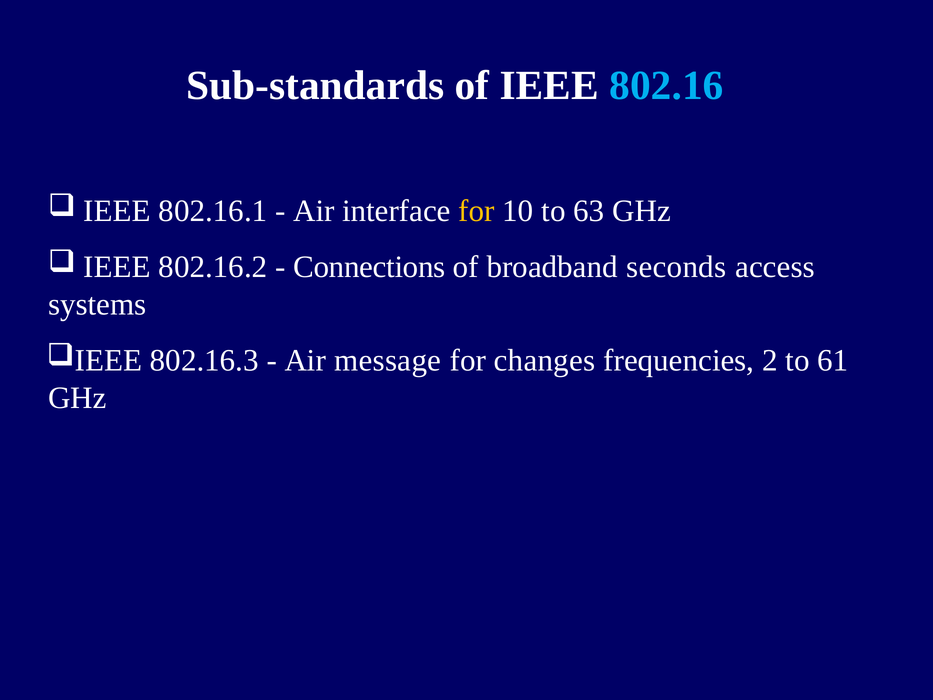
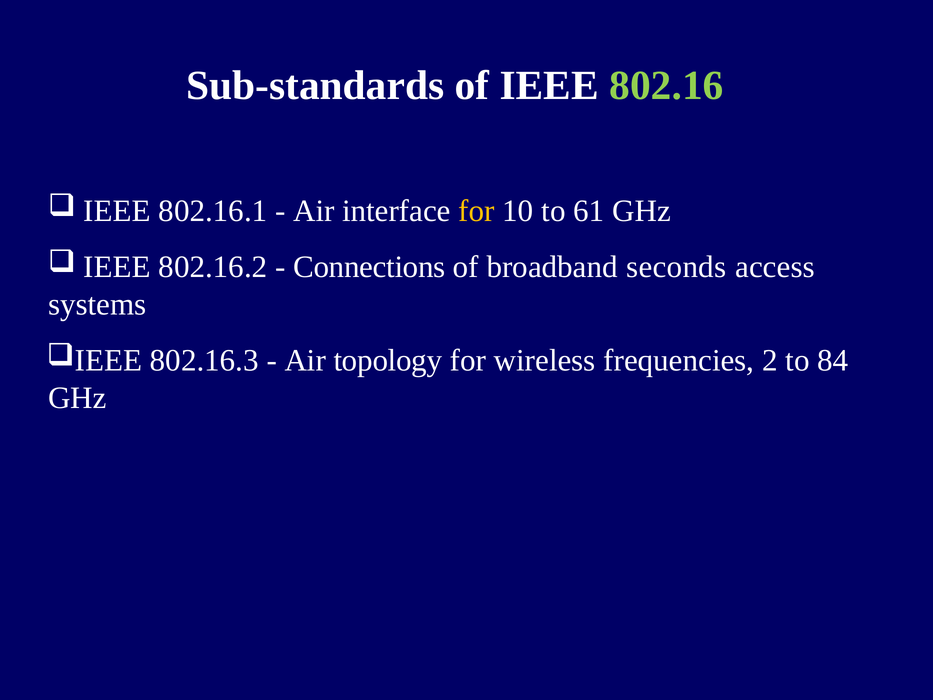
802.16 colour: light blue -> light green (666, 86)
63: 63 -> 61 (589, 211)
message: message -> topology (388, 360)
changes: changes -> wireless (545, 360)
61: 61 -> 84 (833, 360)
